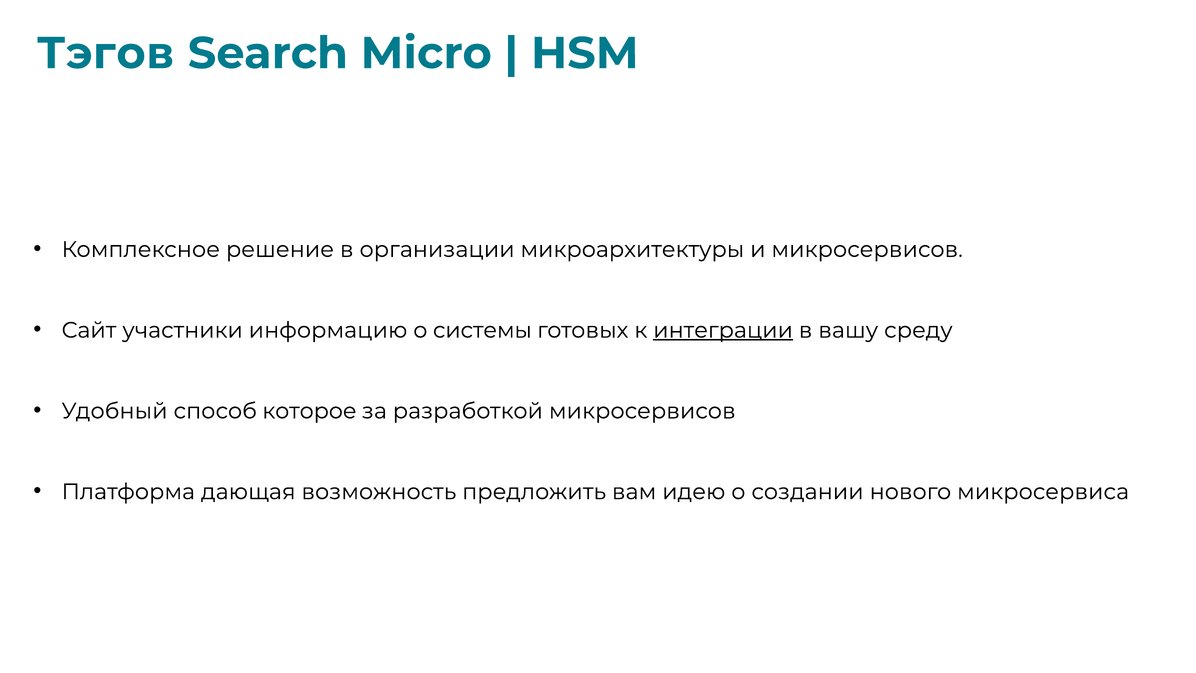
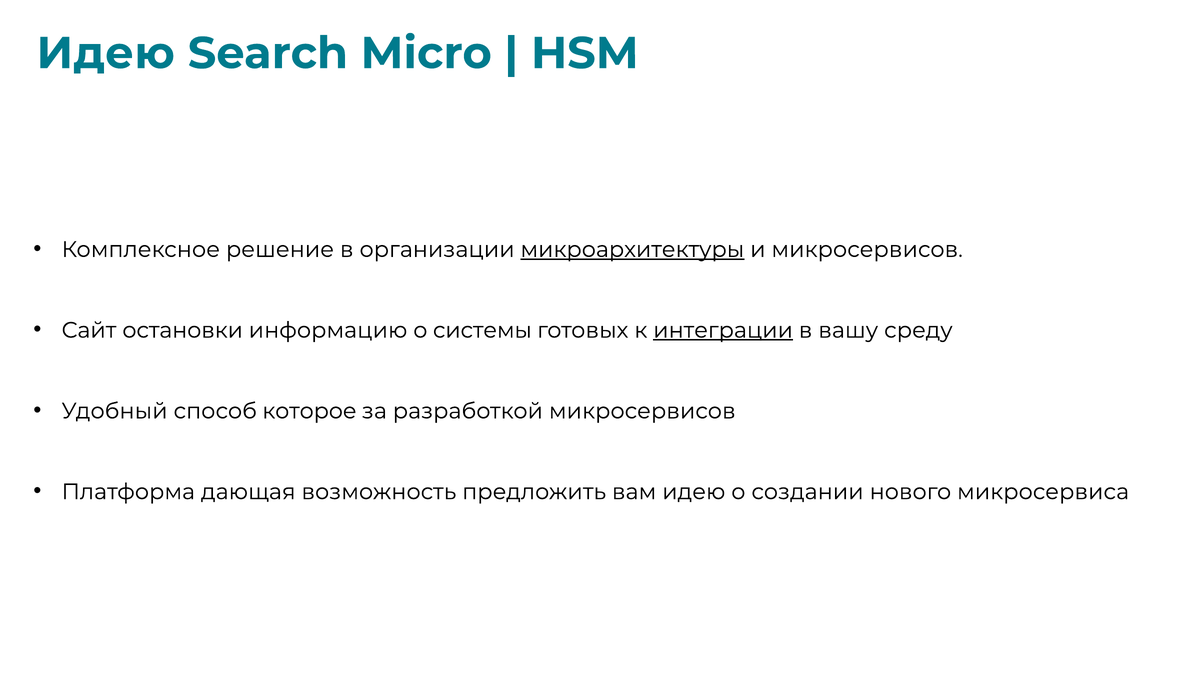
Тэгов: Тэгов -> Идею (106, 53)
микроархитектуры underline: none -> present (632, 249)
участники: участники -> остановки (183, 330)
